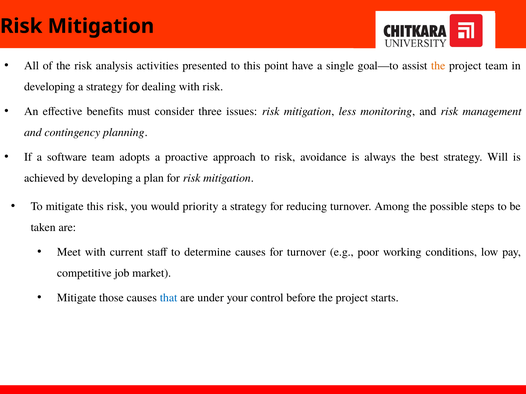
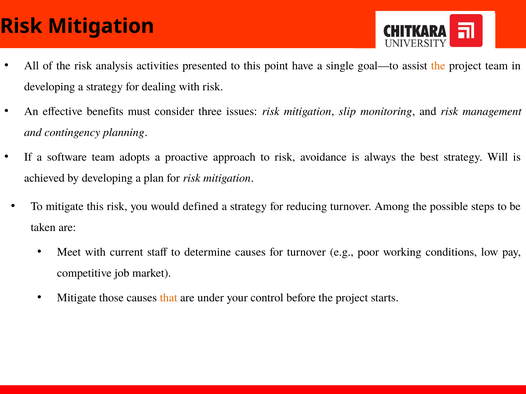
less: less -> slip (347, 112)
priority: priority -> defined (201, 207)
that colour: blue -> orange (169, 298)
